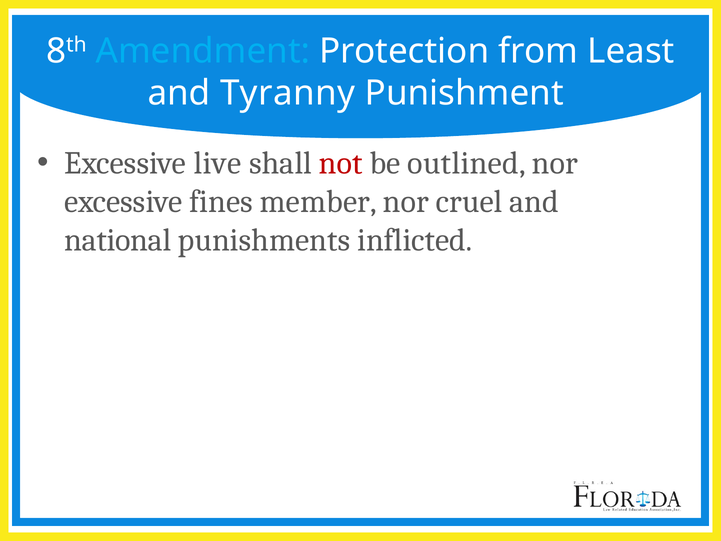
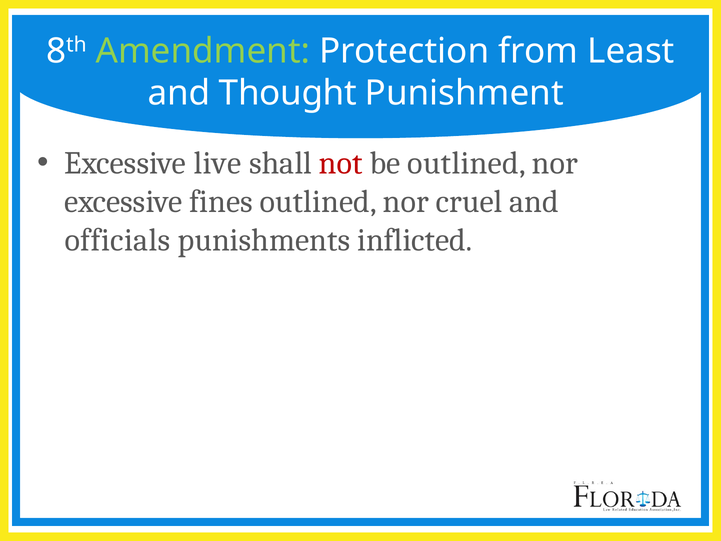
Amendment colour: light blue -> light green (203, 51)
Tyranny: Tyranny -> Thought (288, 93)
fines member: member -> outlined (318, 202)
national: national -> officials (117, 240)
